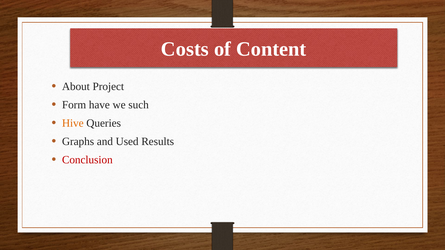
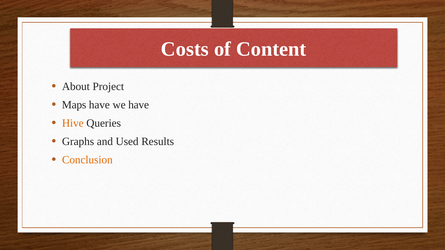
Form: Form -> Maps (74, 105)
we such: such -> have (139, 105)
Conclusion colour: red -> orange (87, 160)
